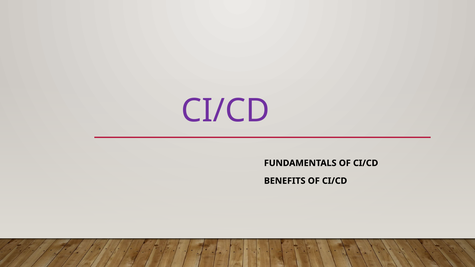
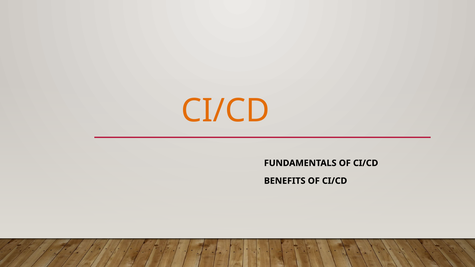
CI/CD colour: purple -> orange (225, 111)
